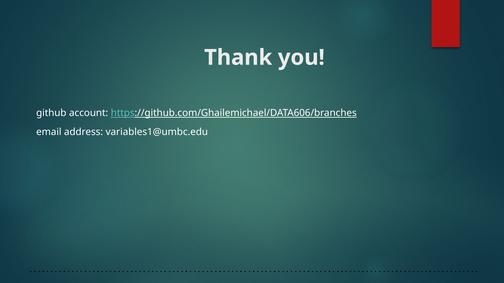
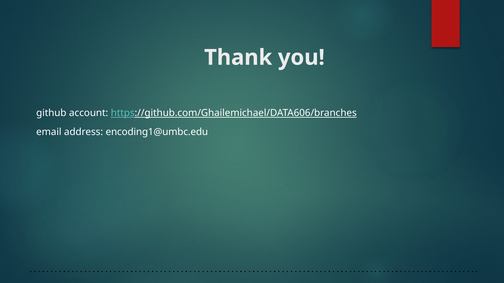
variables1@umbc.edu: variables1@umbc.edu -> encoding1@umbc.edu (157, 132)
